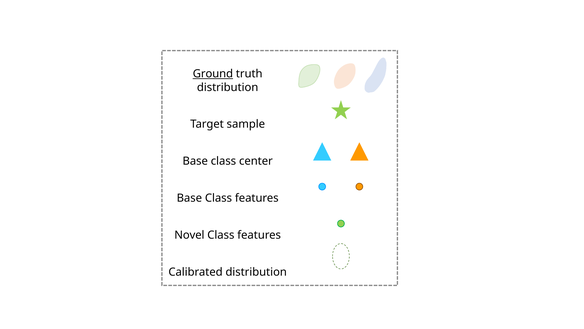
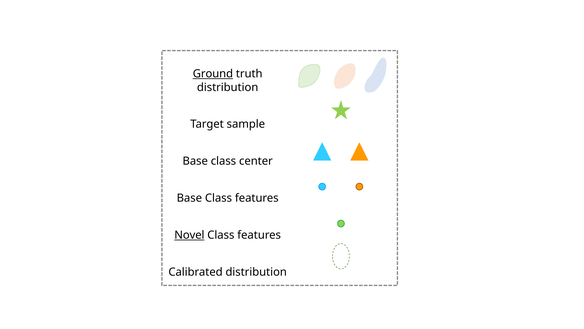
Novel underline: none -> present (189, 235)
